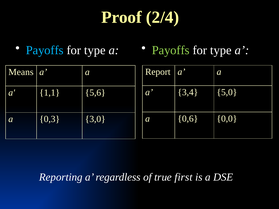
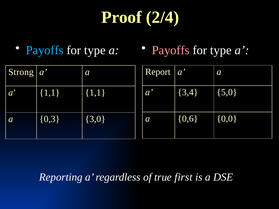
Payoffs colour: light green -> pink (171, 50)
Means: Means -> Strong (21, 72)
1,1 5,6: 5,6 -> 1,1 (95, 93)
